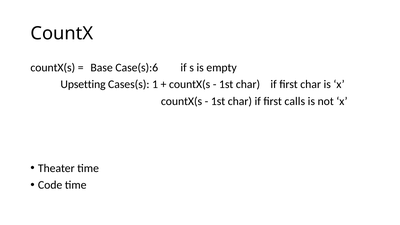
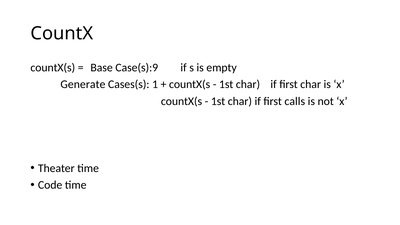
Case(s):6: Case(s):6 -> Case(s):9 (137, 68)
Upsetting: Upsetting -> Generate (83, 84)
